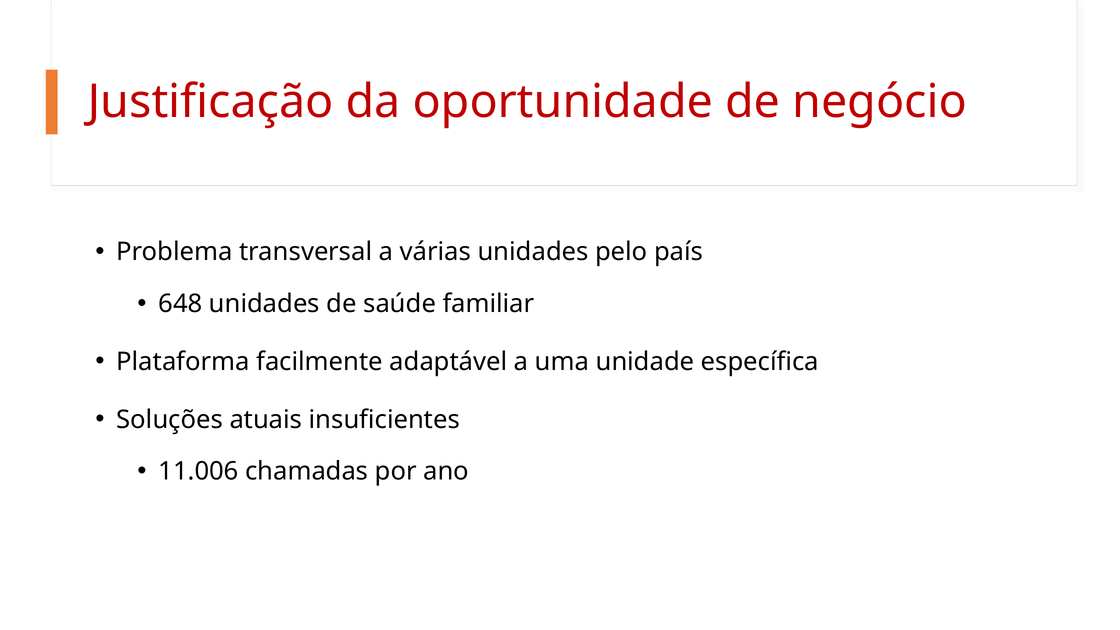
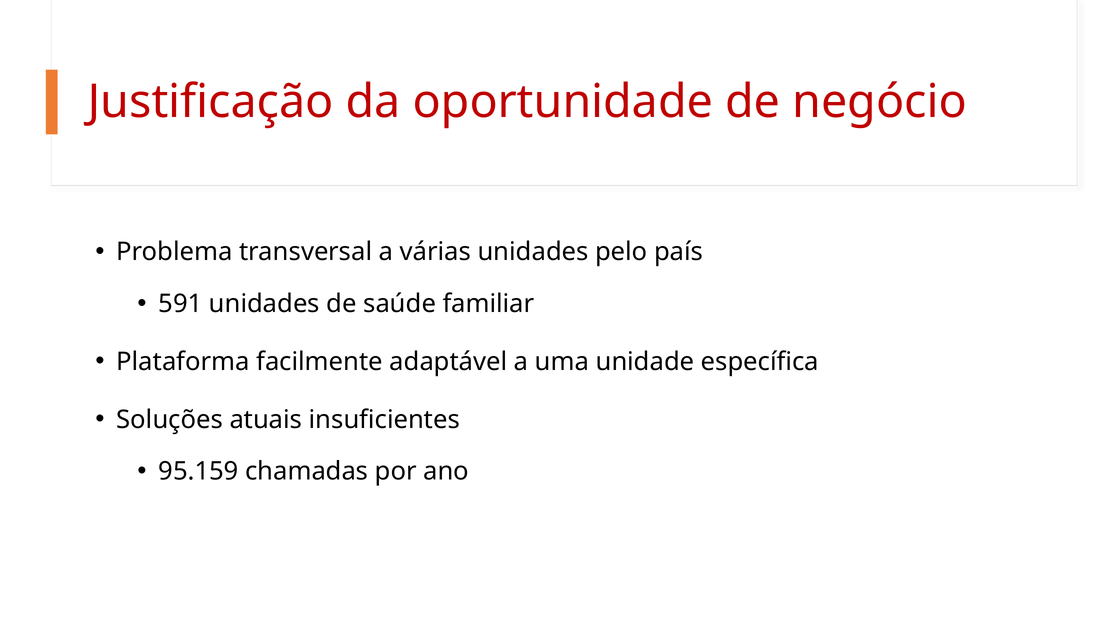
648: 648 -> 591 (180, 304)
11.006: 11.006 -> 95.159 (198, 472)
